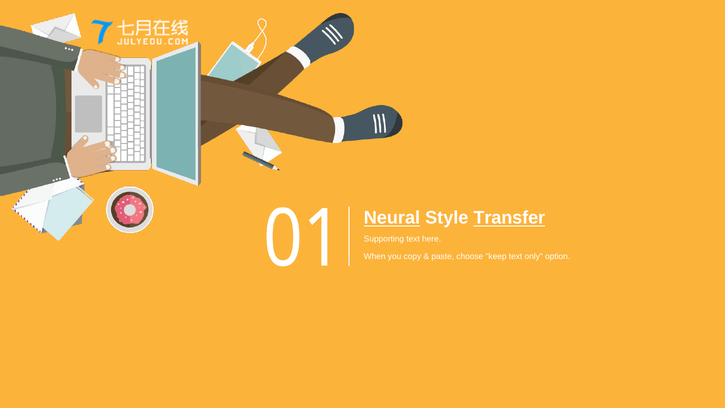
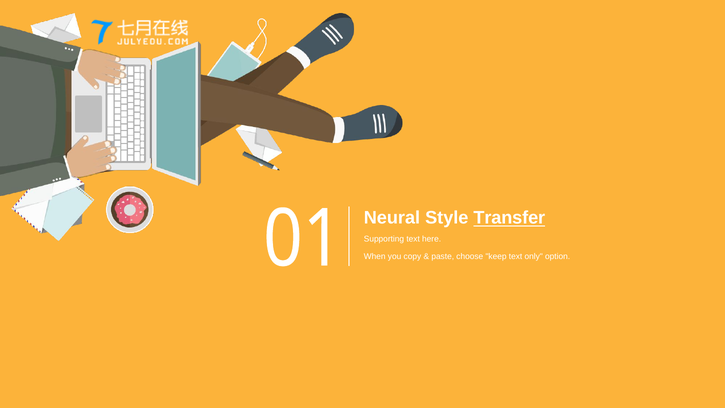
Neural underline: present -> none (392, 218)
